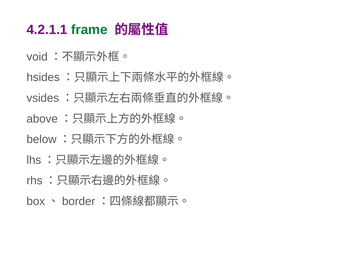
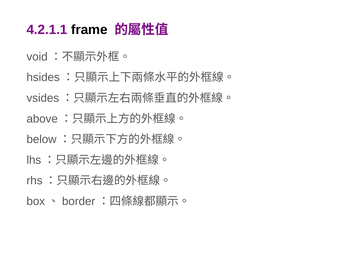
frame colour: green -> black (89, 30)
